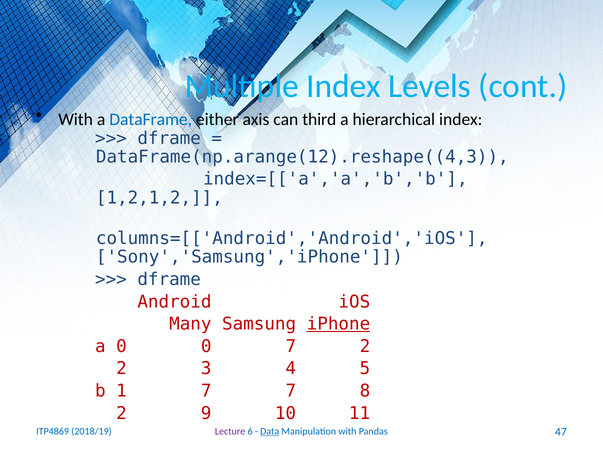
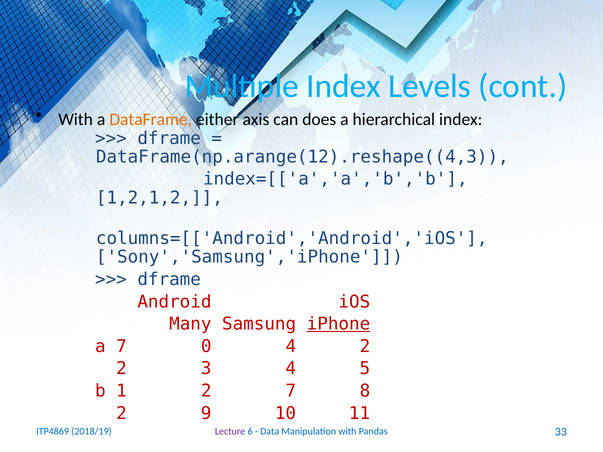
DataFrame colour: blue -> orange (151, 120)
third: third -> does (319, 120)
a 0: 0 -> 7 (122, 347)
0 7: 7 -> 4 (291, 347)
1 7: 7 -> 2 (206, 391)
Data underline: present -> none (270, 432)
47: 47 -> 33 (561, 432)
